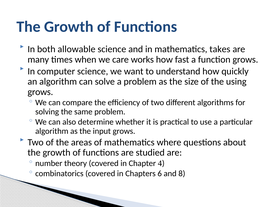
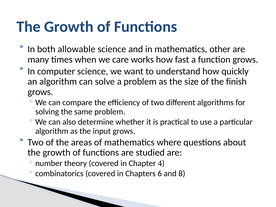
takes: takes -> other (220, 49)
using: using -> finish (236, 82)
